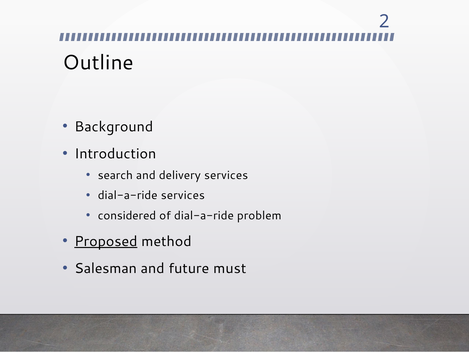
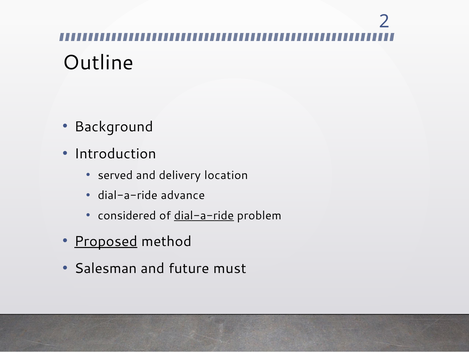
search: search -> served (115, 175)
delivery services: services -> location (226, 175)
dial-a-ride services: services -> advance (183, 195)
dial-a-ride underline: none -> present (204, 215)
